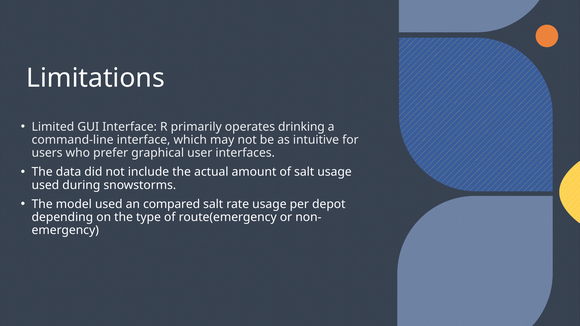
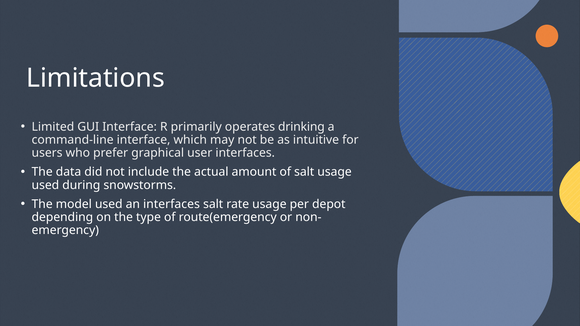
an compared: compared -> interfaces (172, 204)
